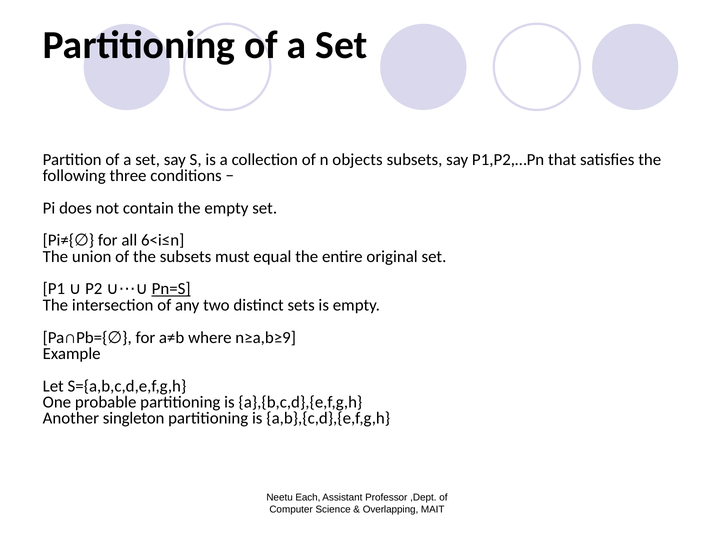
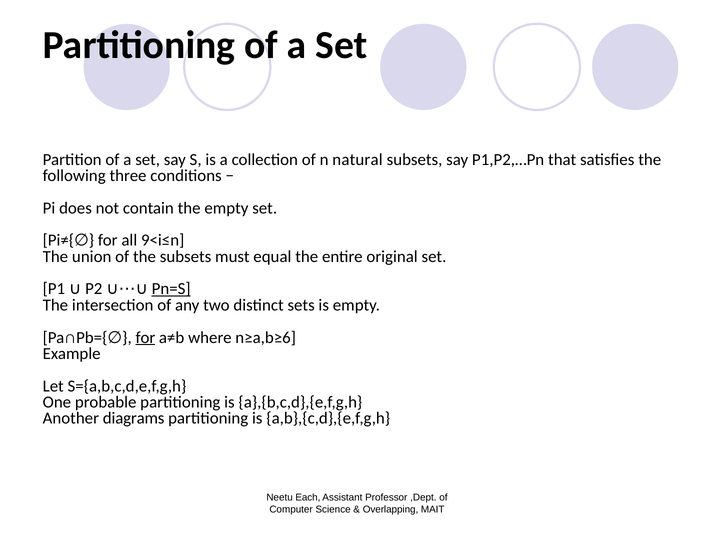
objects: objects -> natural (357, 160)
6<i≤n: 6<i≤n -> 9<i≤n (163, 241)
for underline: none -> present (145, 338)
n≥a,b≥9: n≥a,b≥9 -> n≥a,b≥6 (266, 338)
singleton: singleton -> diagrams (134, 419)
